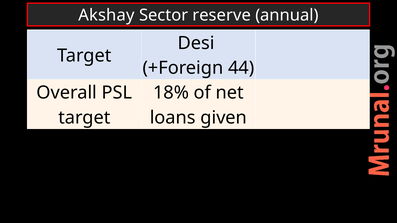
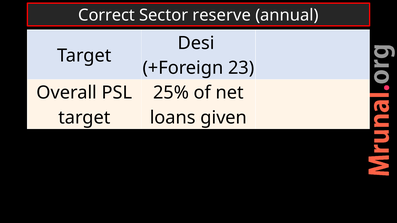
Akshay: Akshay -> Correct (107, 15)
44: 44 -> 23 (241, 68)
18%: 18% -> 25% (171, 93)
